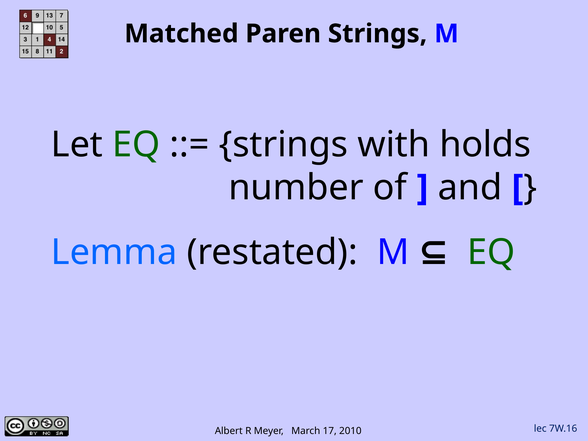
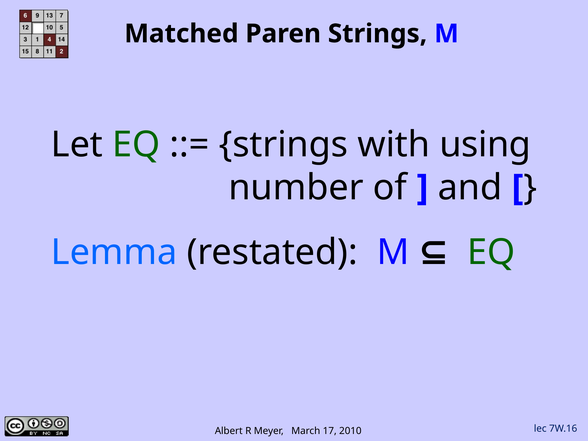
holds: holds -> using (485, 145)
